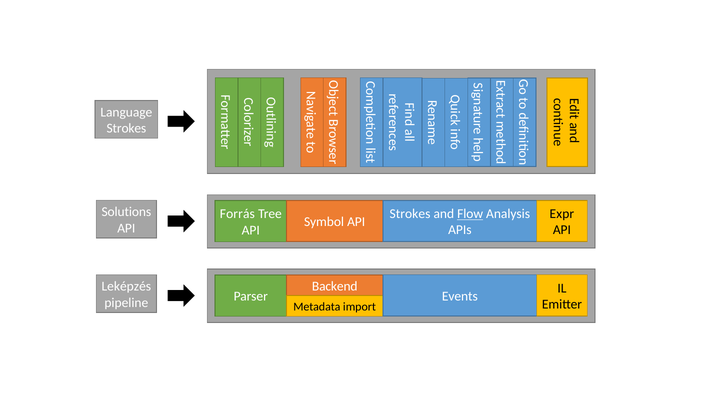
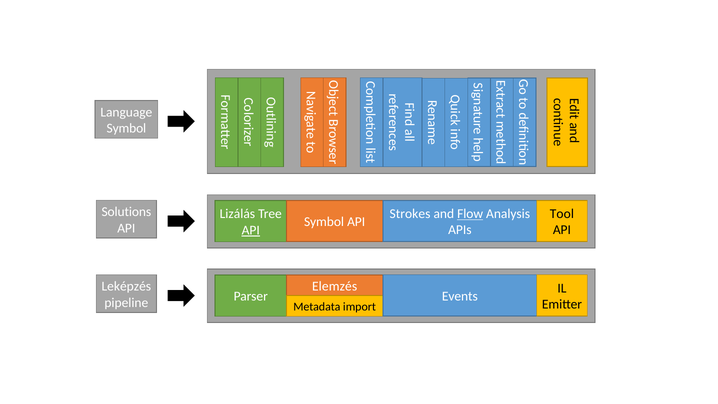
Strokes: Strokes -> Symbol (126, 128)
Expr: Expr -> Tool (562, 214)
Forrás: Forrás -> Lizálás (237, 214)
API underline: none -> present (251, 230)
Backend: Backend -> Elemzés (335, 286)
